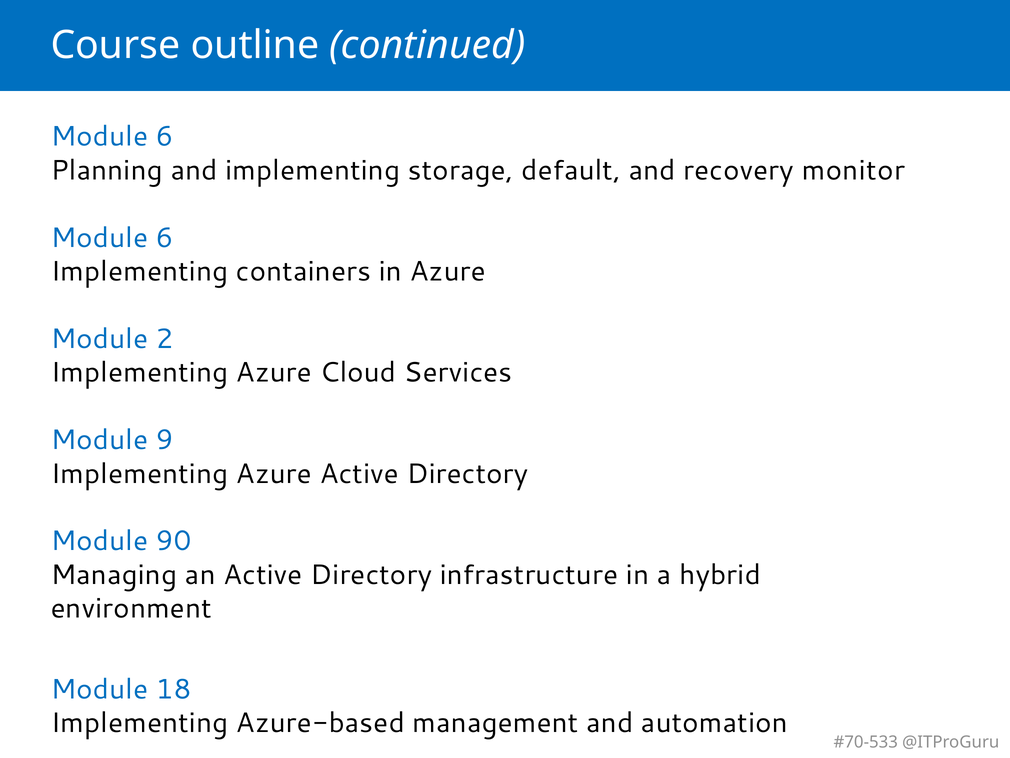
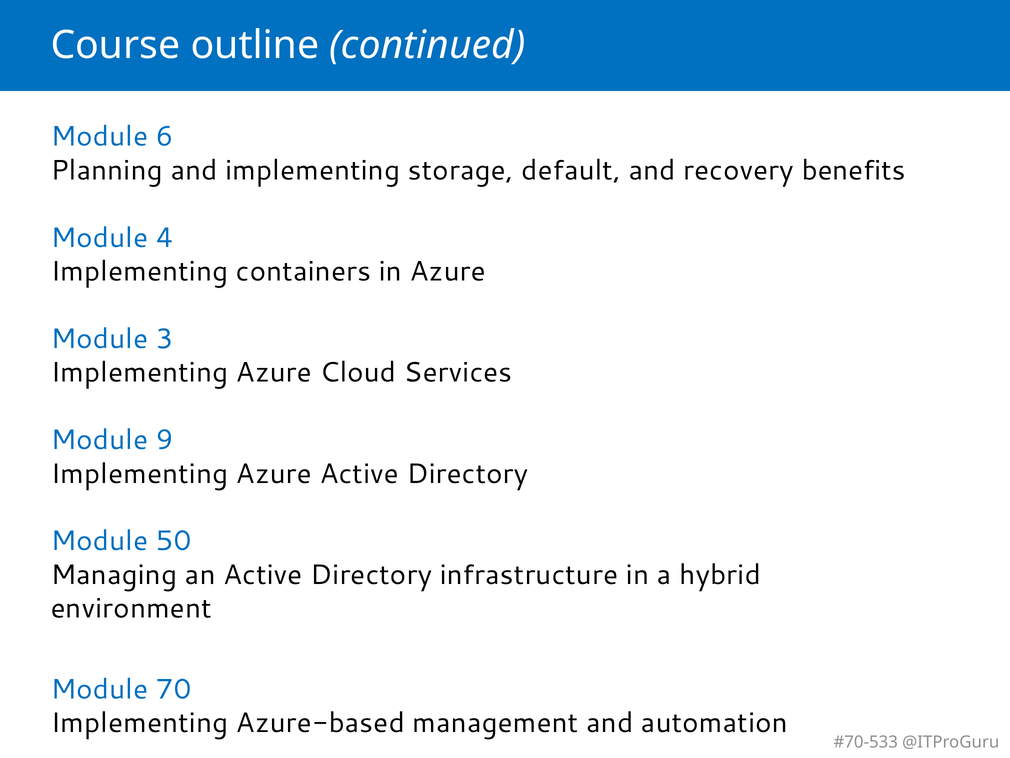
monitor: monitor -> benefits (854, 170)
6: 6 -> 4 (165, 238)
2: 2 -> 3 (165, 339)
90: 90 -> 50 (174, 541)
18: 18 -> 70 (174, 689)
